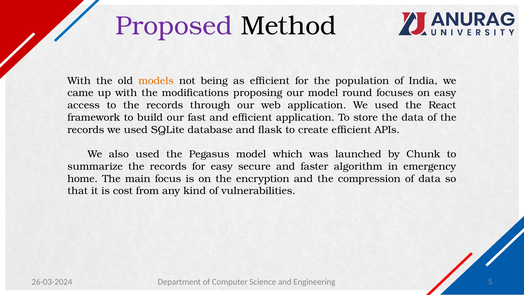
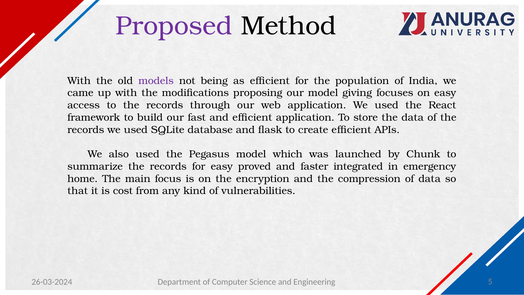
models colour: orange -> purple (156, 81)
round: round -> giving (357, 93)
secure: secure -> proved (254, 166)
algorithm: algorithm -> integrated (358, 166)
